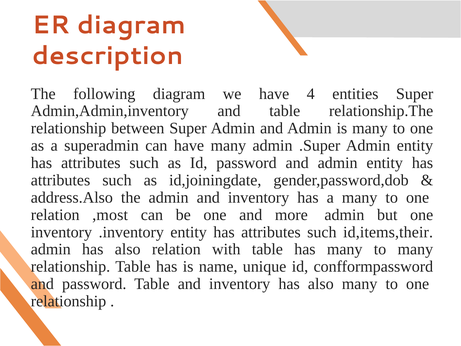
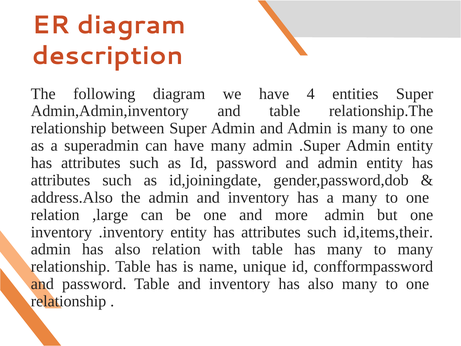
,most: ,most -> ,large (110, 215)
